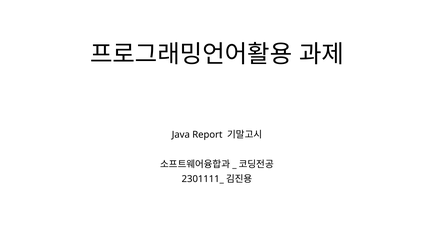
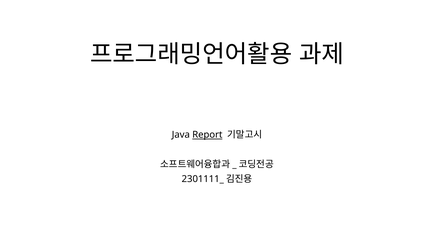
Report underline: none -> present (207, 135)
